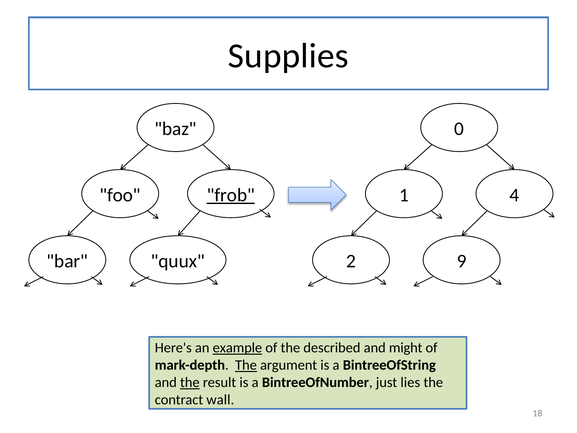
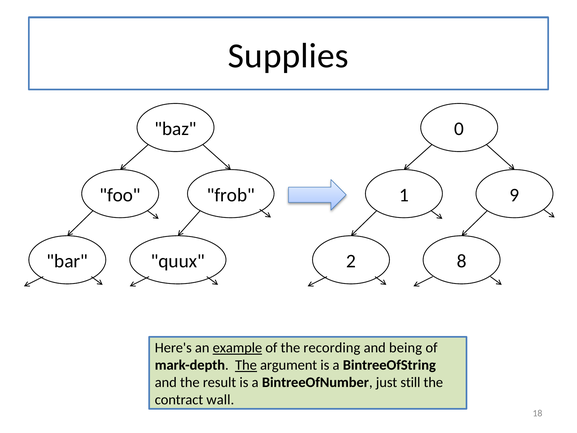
frob underline: present -> none (231, 195)
4: 4 -> 9 (514, 195)
9: 9 -> 8 (462, 261)
described: described -> recording (332, 348)
might: might -> being (406, 348)
the underline: present -> none (190, 382)
lies: lies -> still (410, 382)
